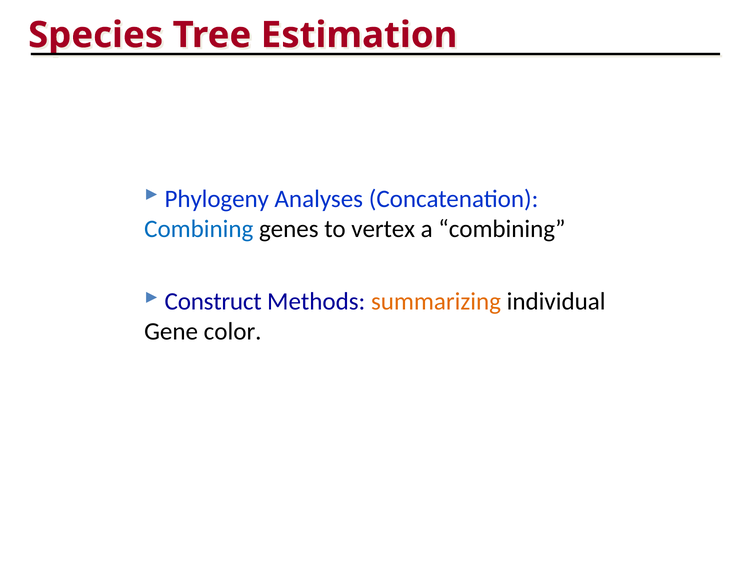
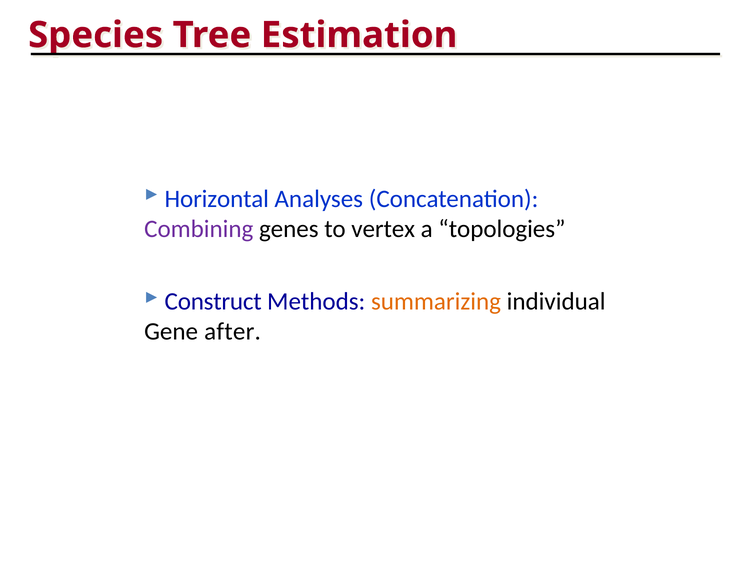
Phylogeny: Phylogeny -> Horizontal (217, 199)
Combining colour: blue -> purple (199, 229)
a combining: combining -> topologies (502, 229)
color: color -> after (233, 332)
